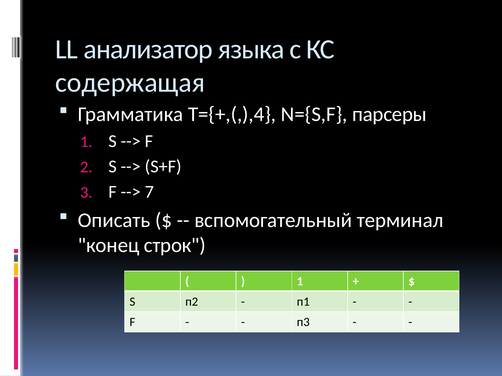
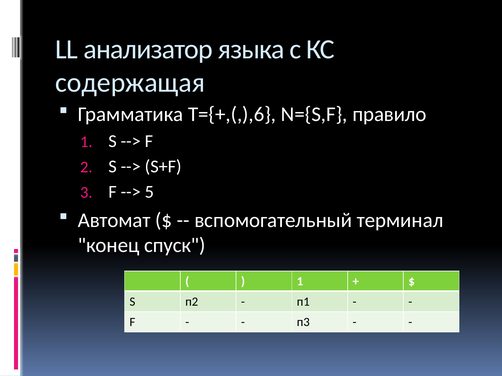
T={+,(,),4: T={+,(,),4 -> T={+,(,),6 (232, 114)
парсеры: парсеры -> правило (389, 114)
7: 7 -> 5 (149, 192)
Описать: Описать -> Автомат (114, 221)
строк: строк -> спуск (175, 246)
